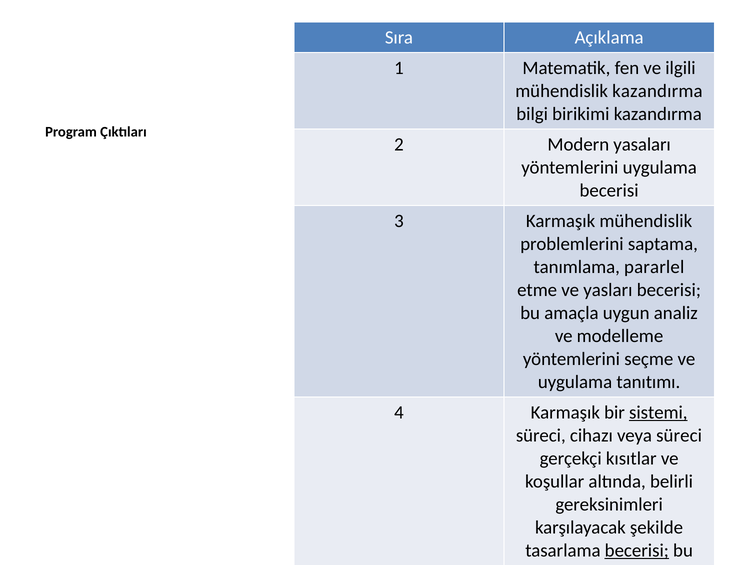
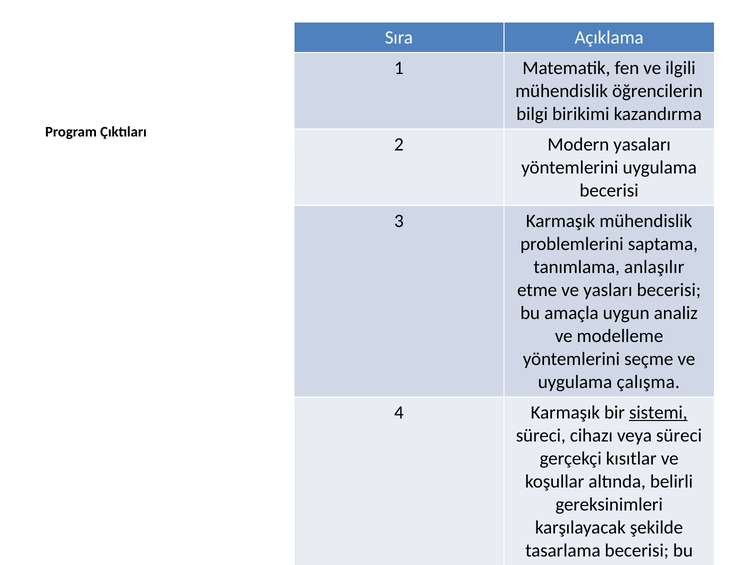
mühendislik kazandırma: kazandırma -> öğrencilerin (658, 91)
tanımlama pararlel: pararlel -> anlaşılır (654, 267)
uygulama tanıtımı: tanıtımı -> çalışma (648, 382)
becerisi underline: present -> none (637, 550)
